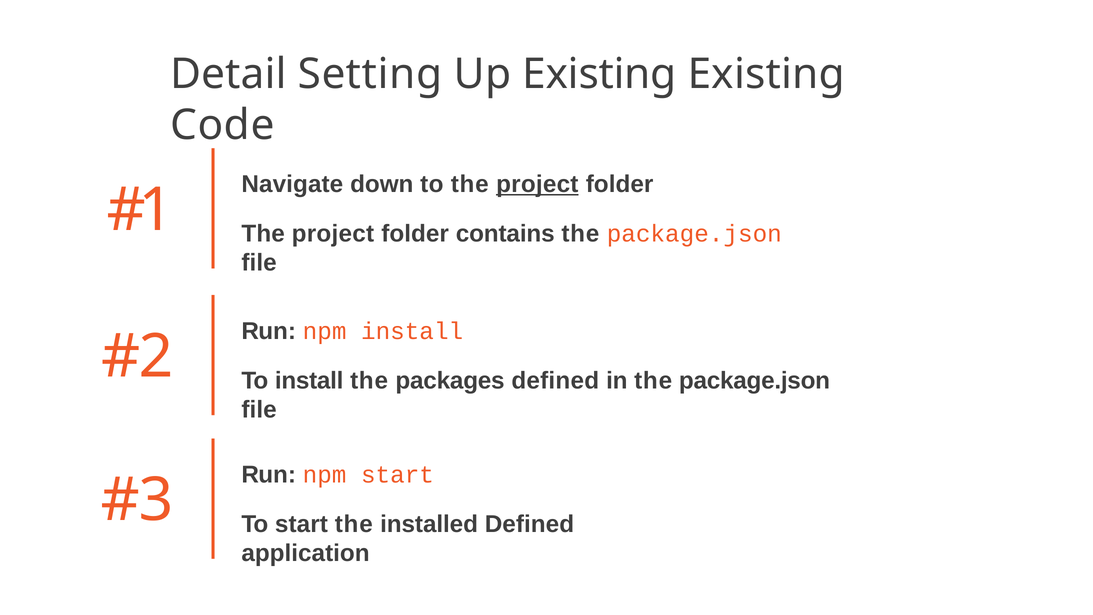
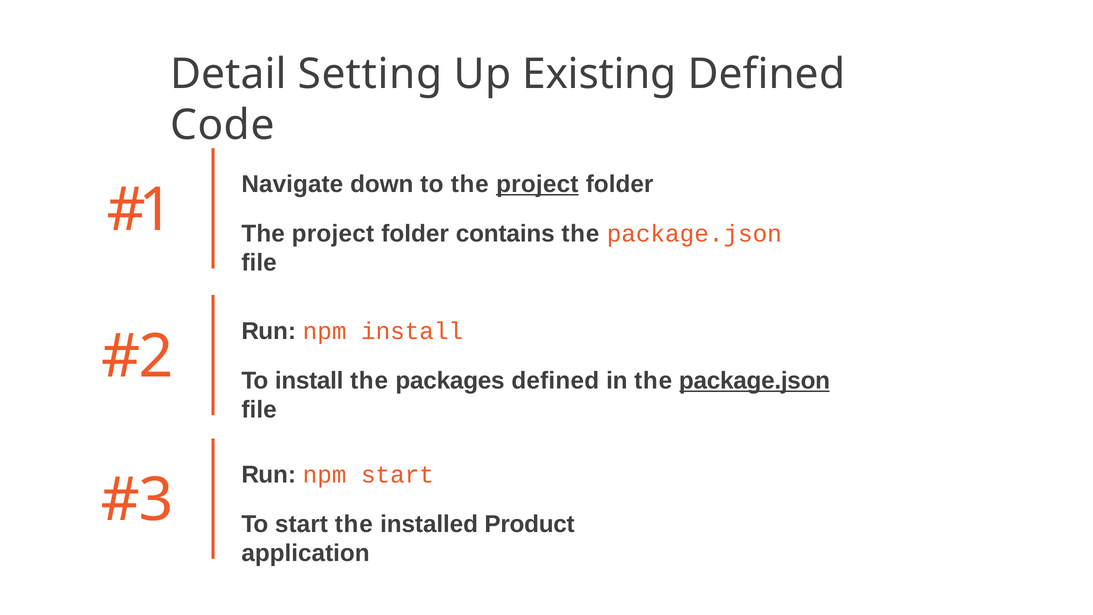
Existing Existing: Existing -> Defined (766, 74)
package.json underline: none -> present (754, 381)
installed Defined: Defined -> Product (530, 524)
